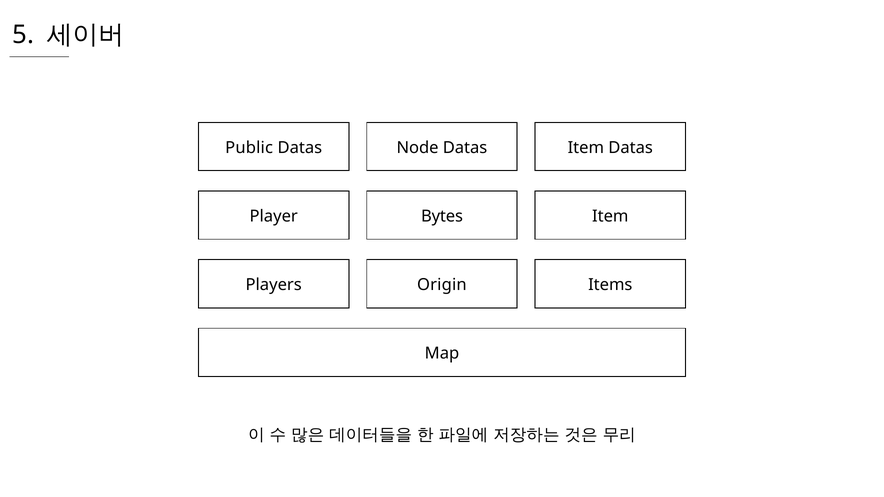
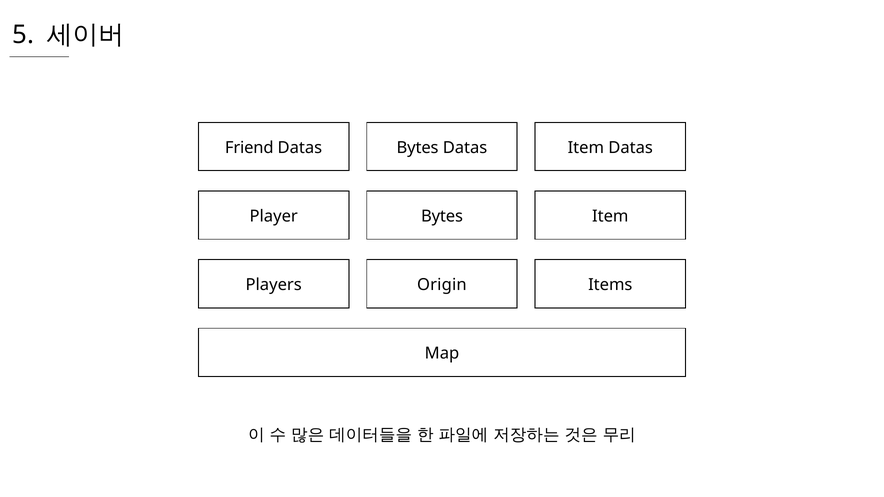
Public: Public -> Friend (249, 148)
Node: Node -> Bytes (418, 148)
